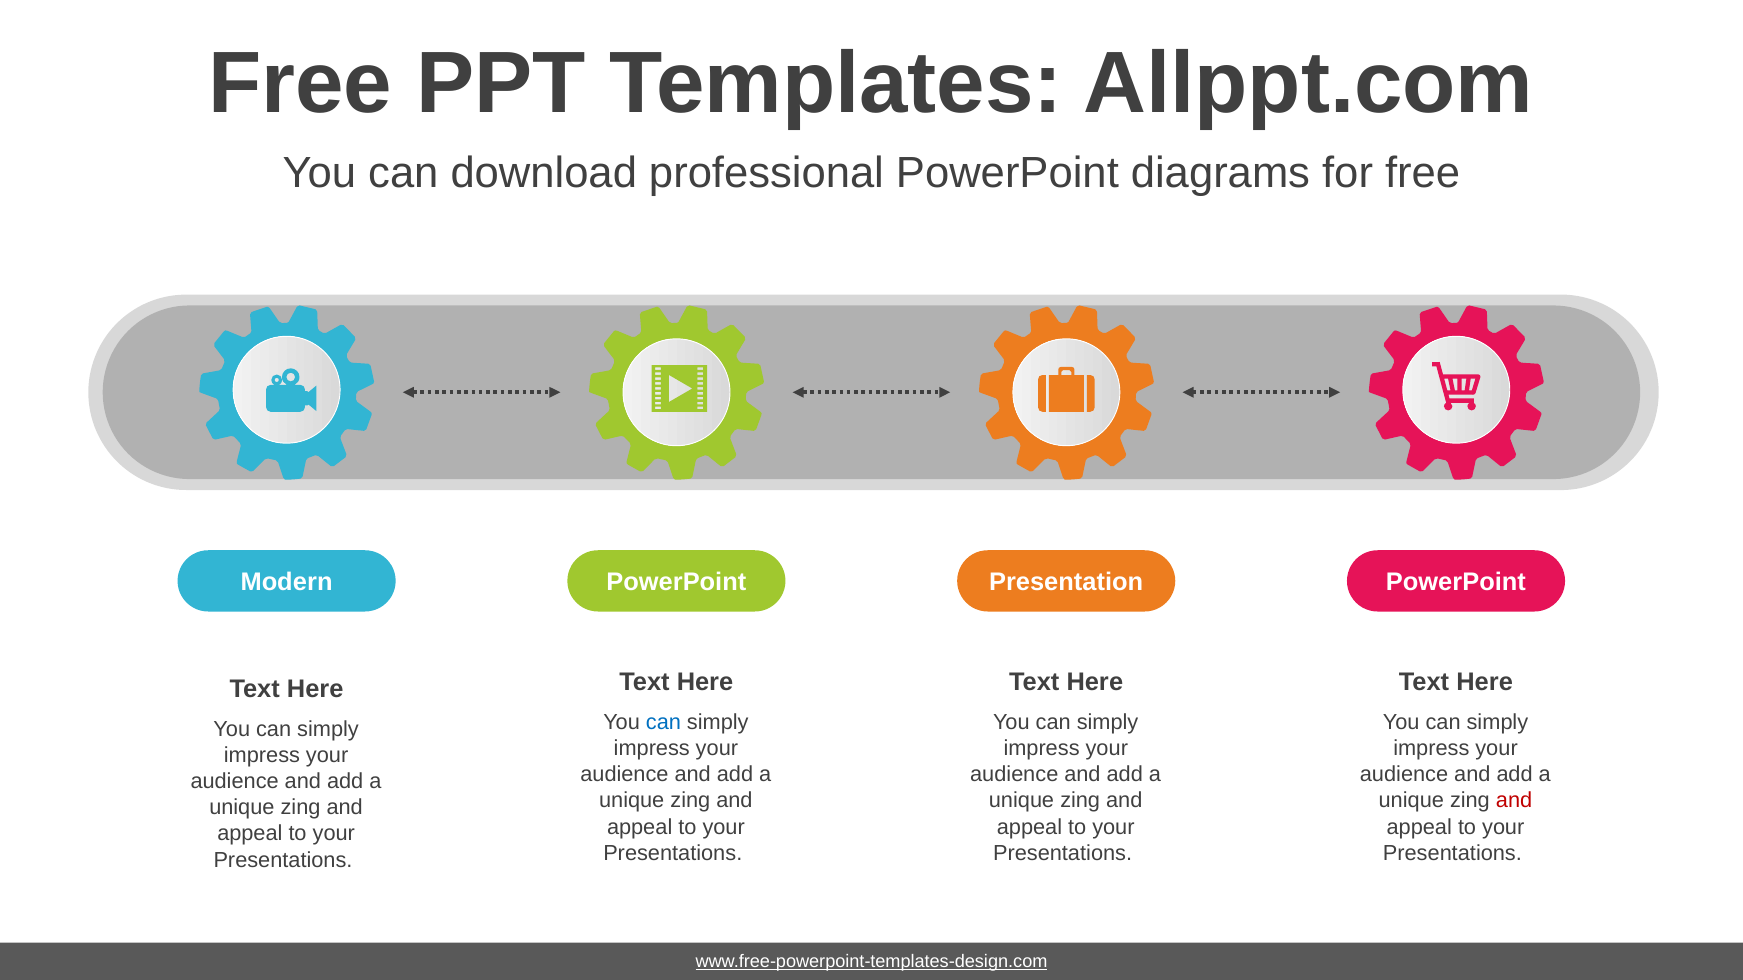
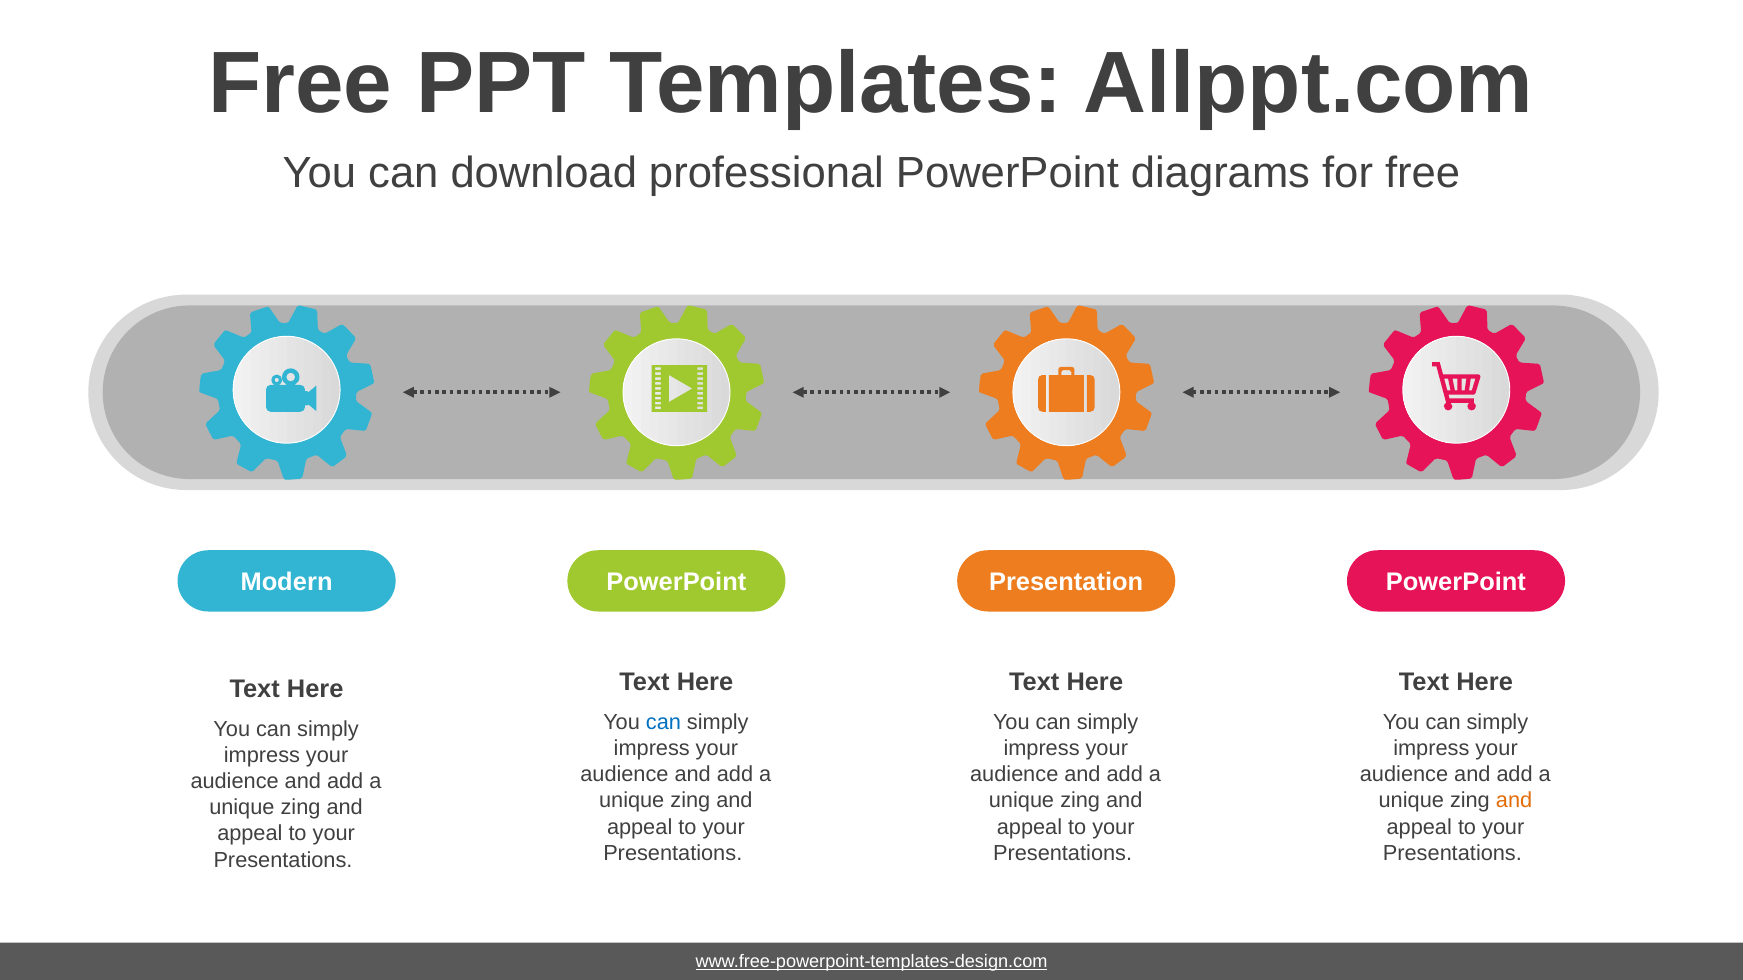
and colour: red -> orange (1514, 801)
